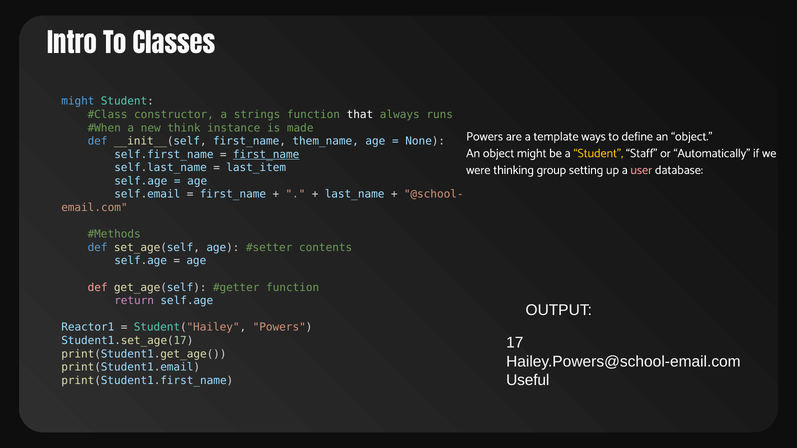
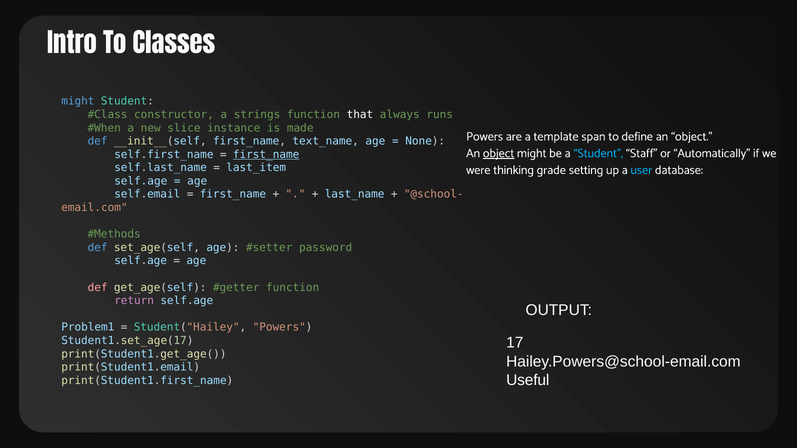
think: think -> slice (184, 128)
ways: ways -> span (593, 136)
them_name: them_name -> text_name (326, 141)
object underline: none -> present (499, 153)
Student colour: yellow -> light blue (598, 153)
group: group -> grade (551, 170)
user colour: pink -> light blue (641, 170)
contents: contents -> password (326, 248)
Reactor1: Reactor1 -> Problem1 (88, 328)
